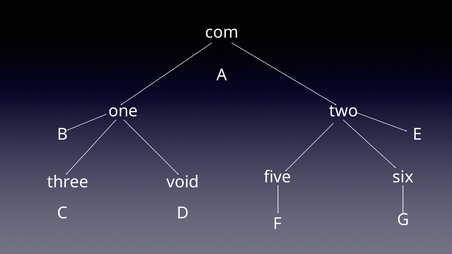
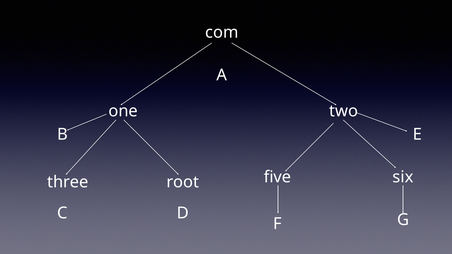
void: void -> root (183, 182)
